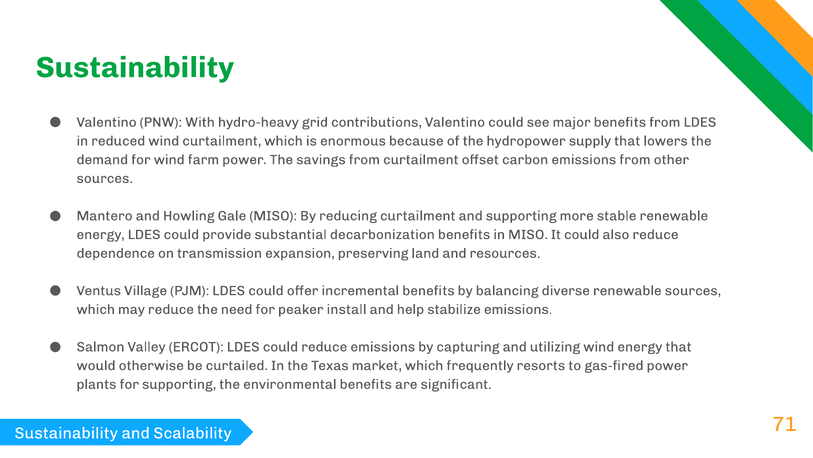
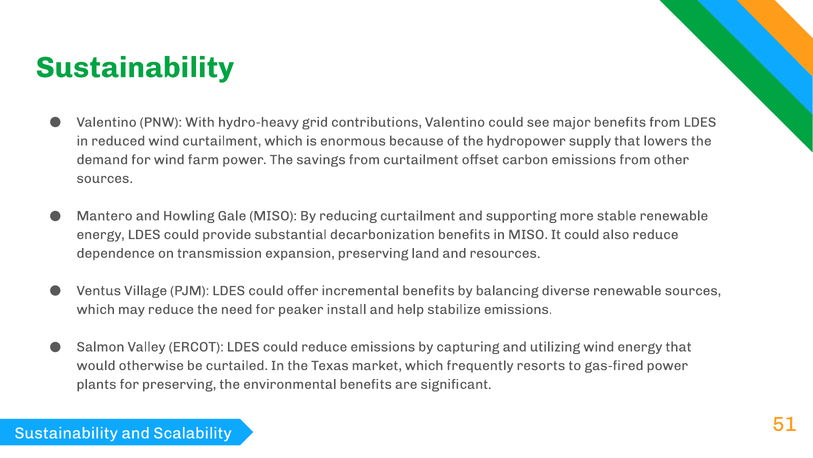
for supporting: supporting -> preserving (179, 384)
71: 71 -> 51 (785, 424)
